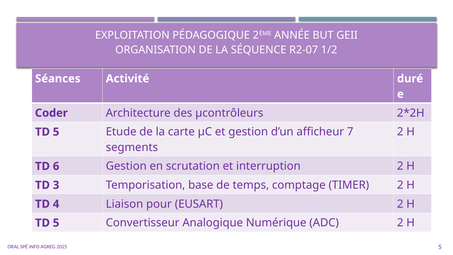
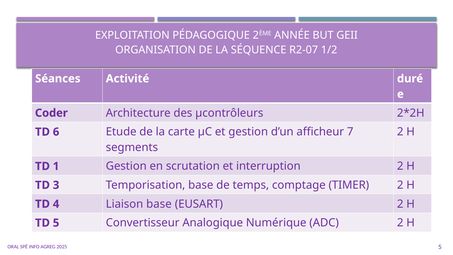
5: 5 -> 6 (56, 132)
6: 6 -> 1 (56, 166)
Liaison pour: pour -> base (159, 204)
